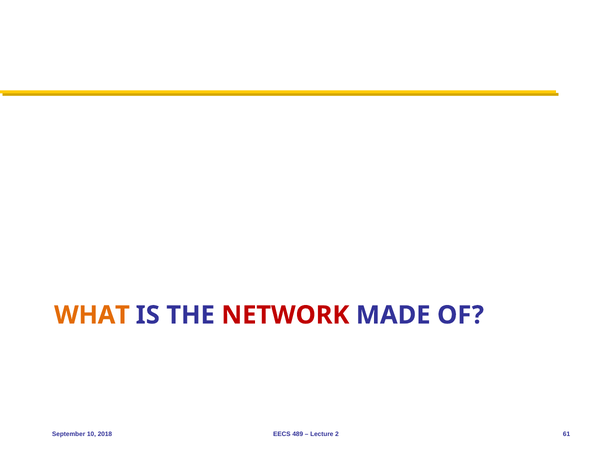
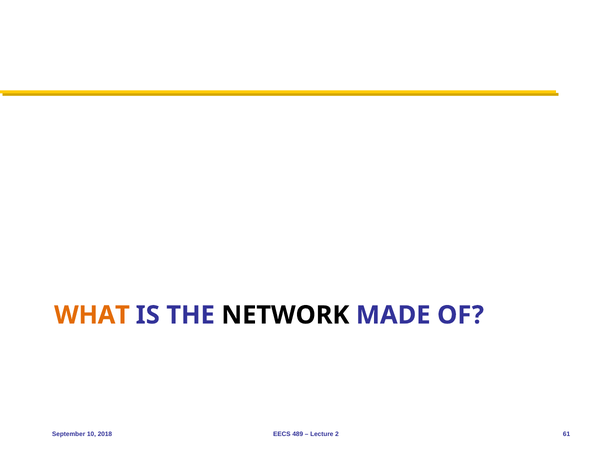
NETWORK colour: red -> black (285, 315)
